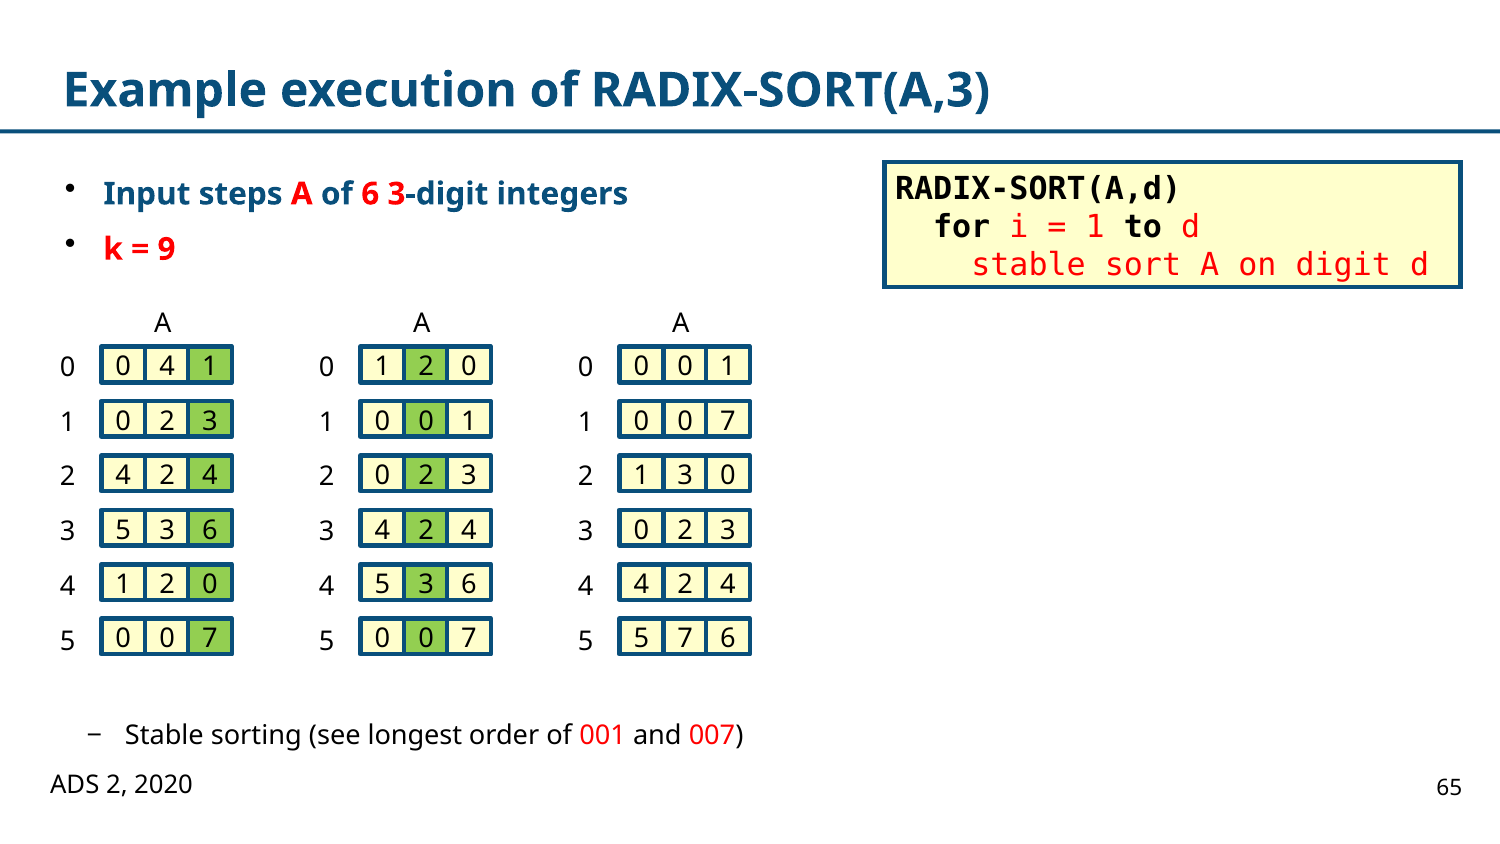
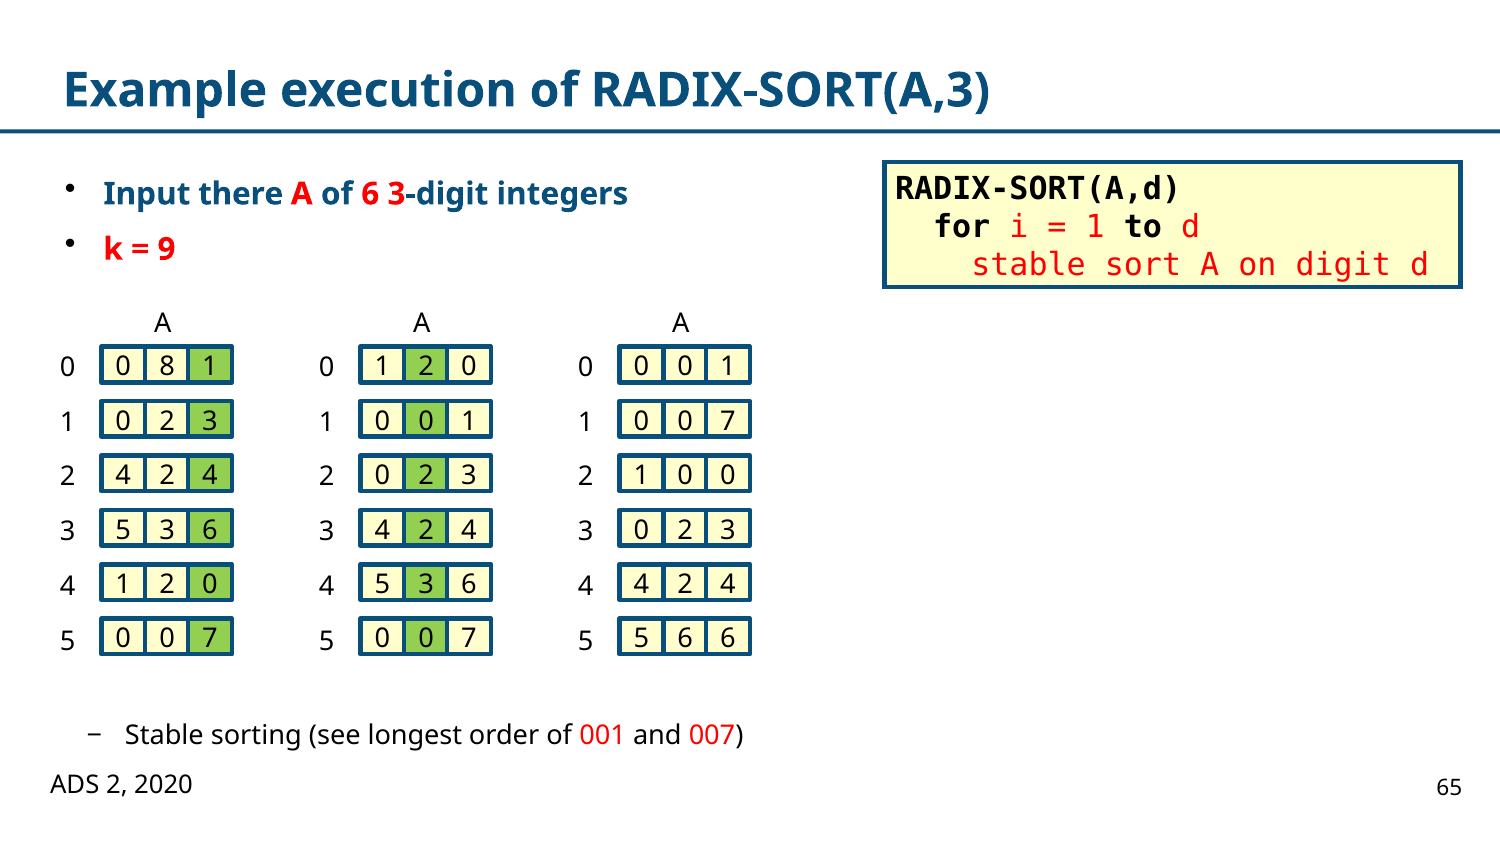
steps: steps -> there (241, 194)
4: 4 -> 8 (167, 367)
3: 3 -> 0 (685, 476)
5 7: 7 -> 6 (685, 639)
